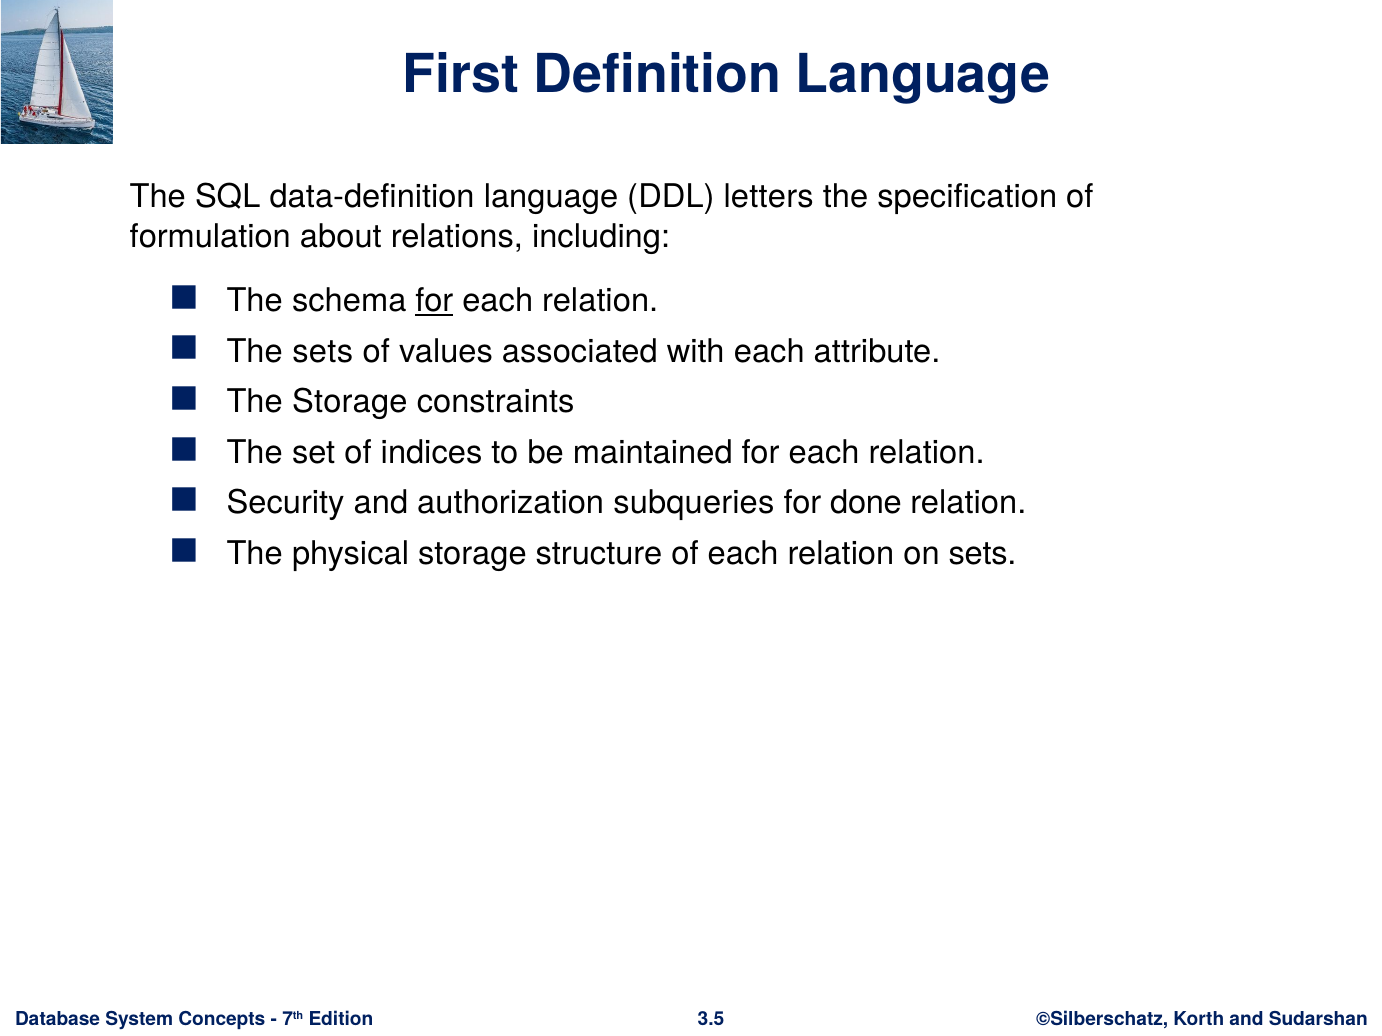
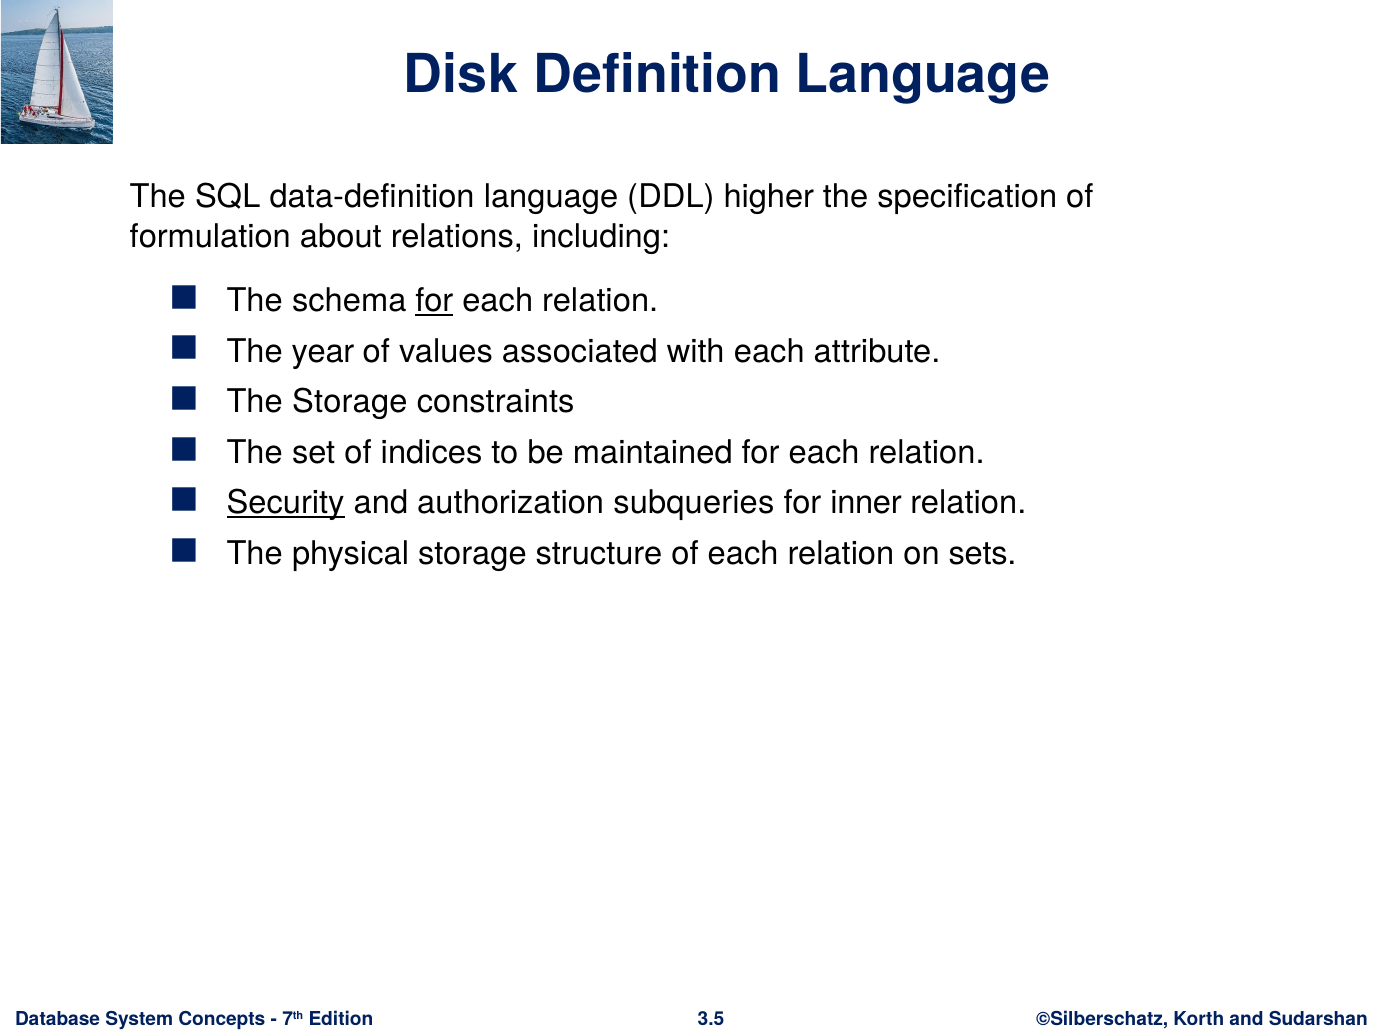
First: First -> Disk (461, 74)
letters: letters -> higher (769, 197)
The sets: sets -> year (323, 352)
Security underline: none -> present (286, 503)
done: done -> inner (866, 503)
